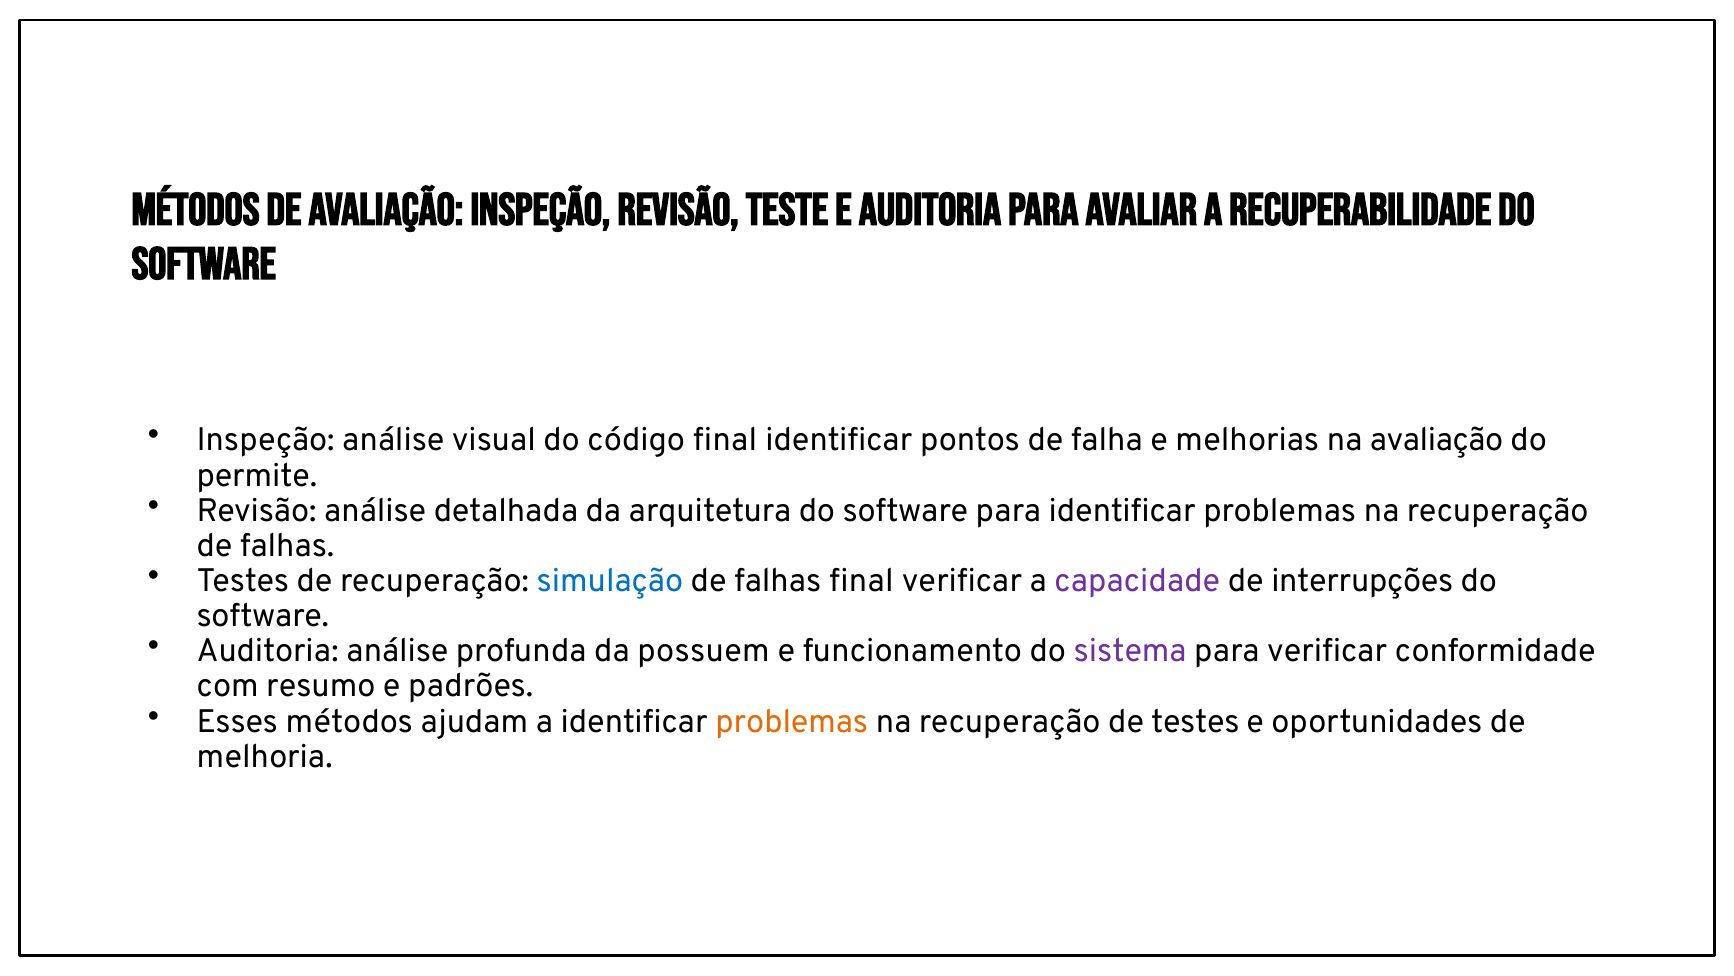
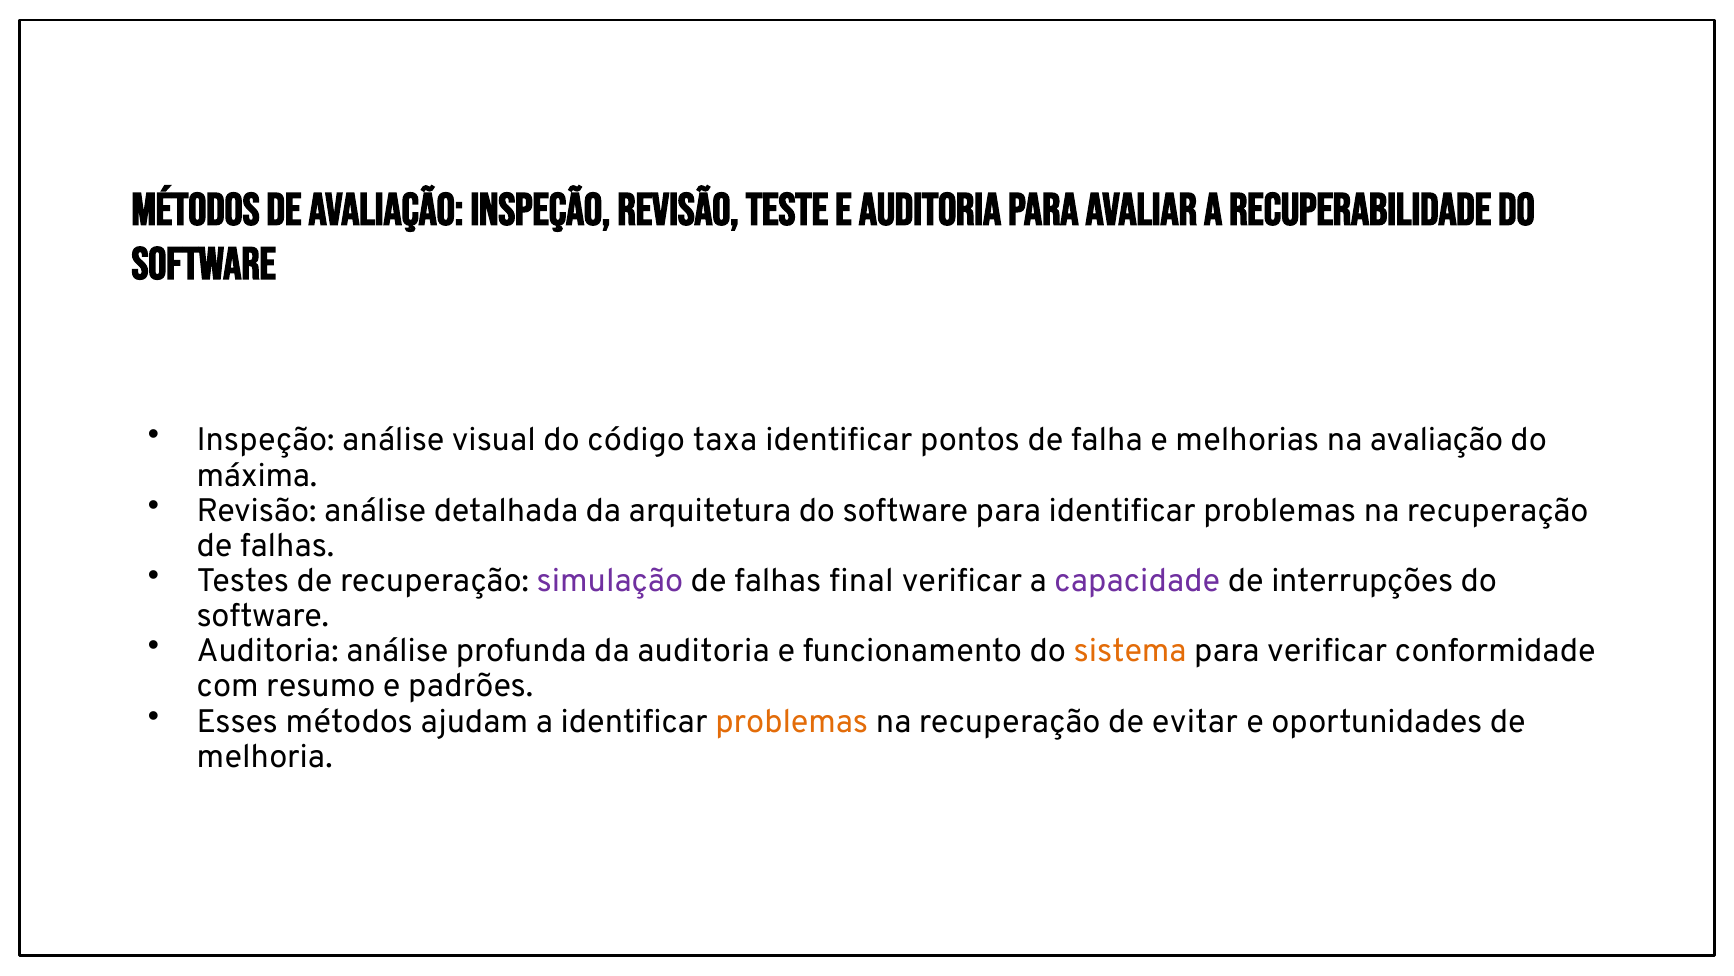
código final: final -> taxa (725, 440)
permite: permite -> máxima (257, 475)
simulação colour: blue -> purple (610, 580)
da possuem: possuem -> auditoria (704, 651)
sistema colour: purple -> orange (1130, 651)
de testes: testes -> evitar (1195, 721)
